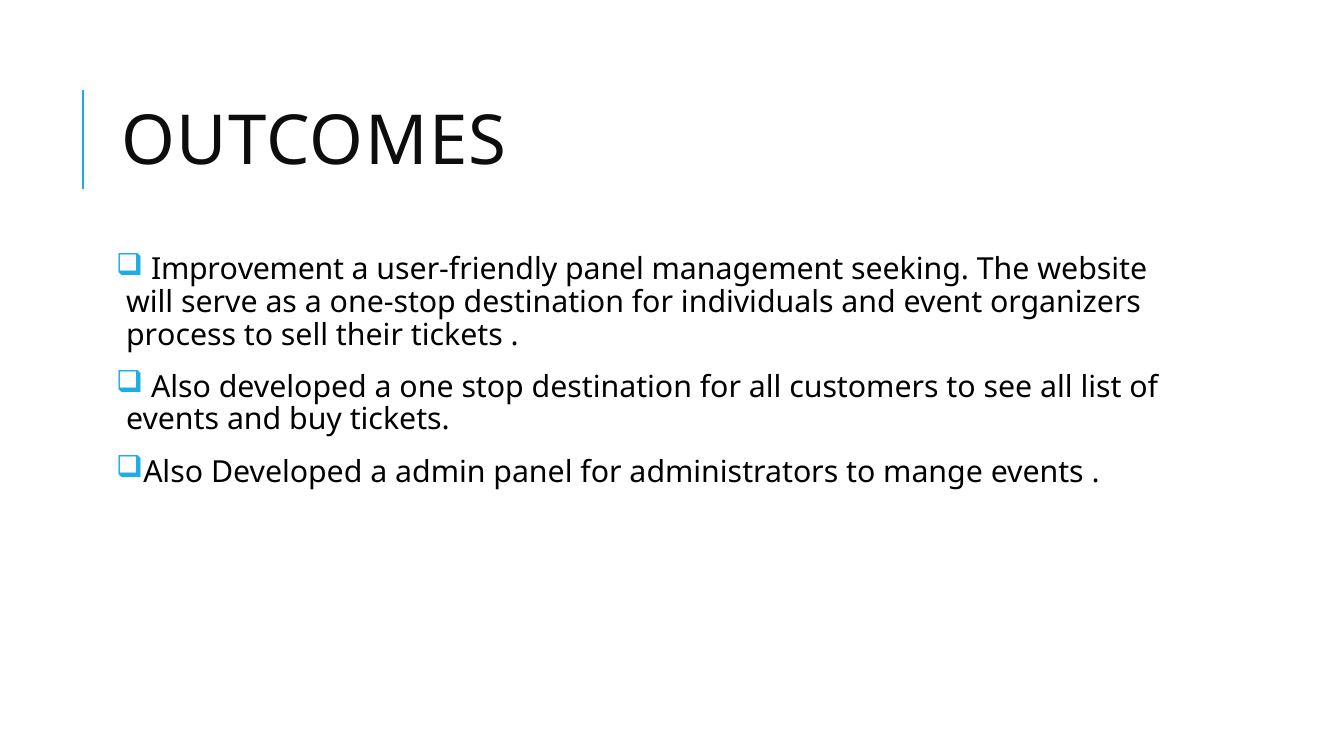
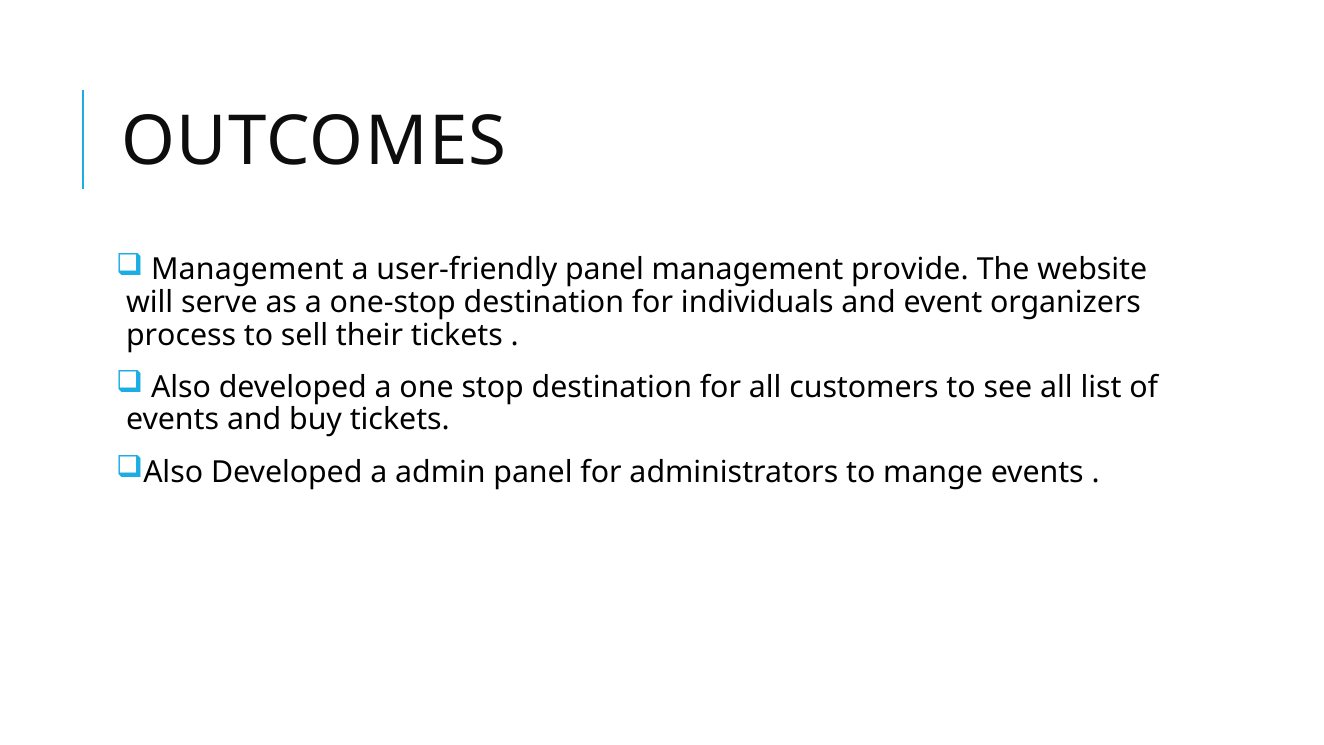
Improvement: Improvement -> Management (247, 269)
seeking: seeking -> provide (910, 269)
